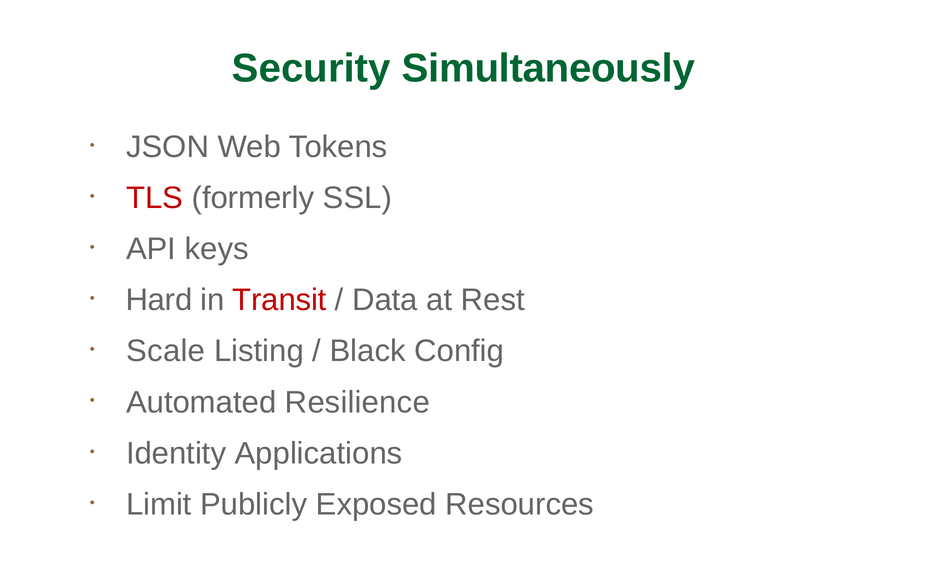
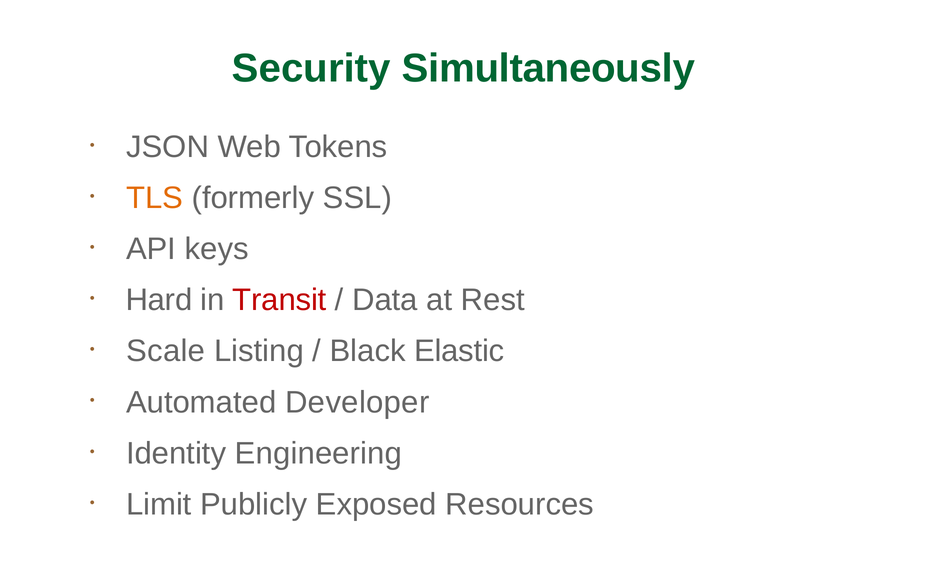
TLS colour: red -> orange (155, 198)
Config: Config -> Elastic (459, 351)
Resilience: Resilience -> Developer (357, 403)
Applications: Applications -> Engineering (319, 454)
